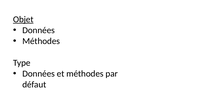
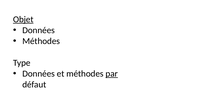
par underline: none -> present (112, 74)
